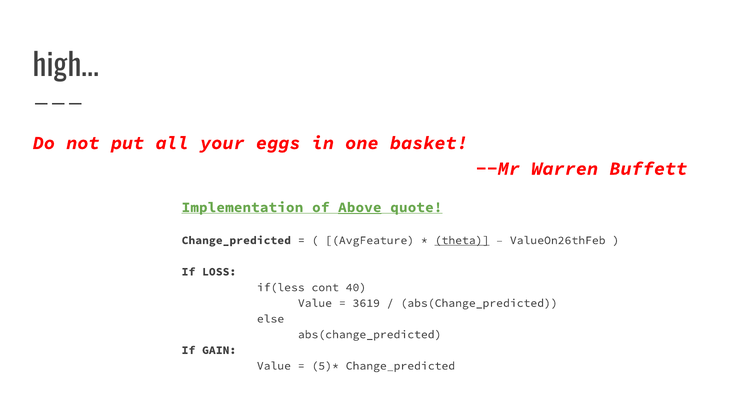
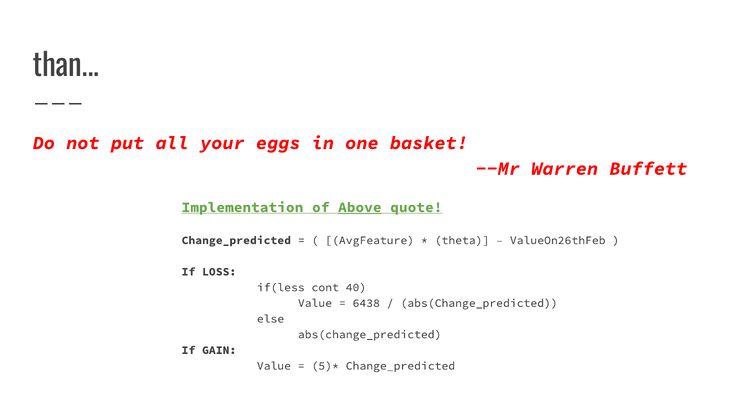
high: high -> than (66, 66)
theta underline: present -> none (462, 240)
3619: 3619 -> 6438 (366, 303)
